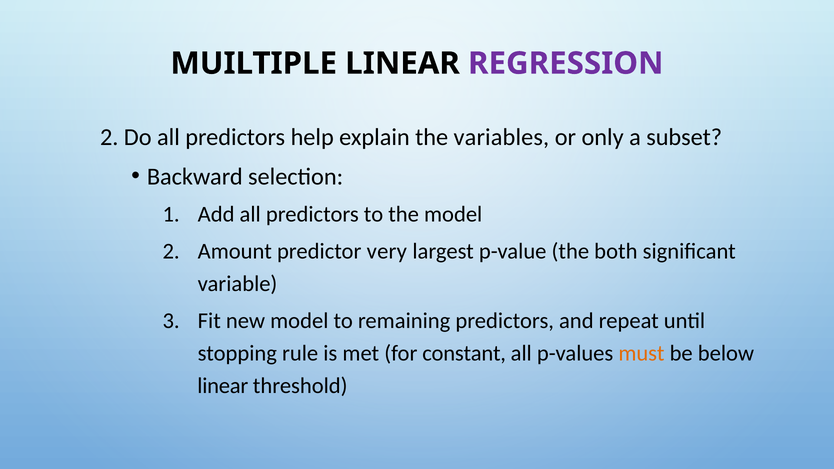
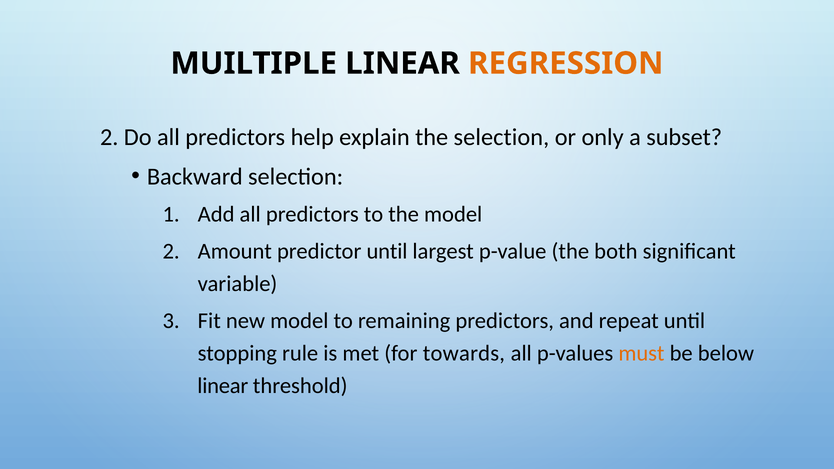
REGRESSION colour: purple -> orange (566, 63)
the variables: variables -> selection (501, 137)
predictor very: very -> until (387, 251)
constant: constant -> towards (464, 353)
